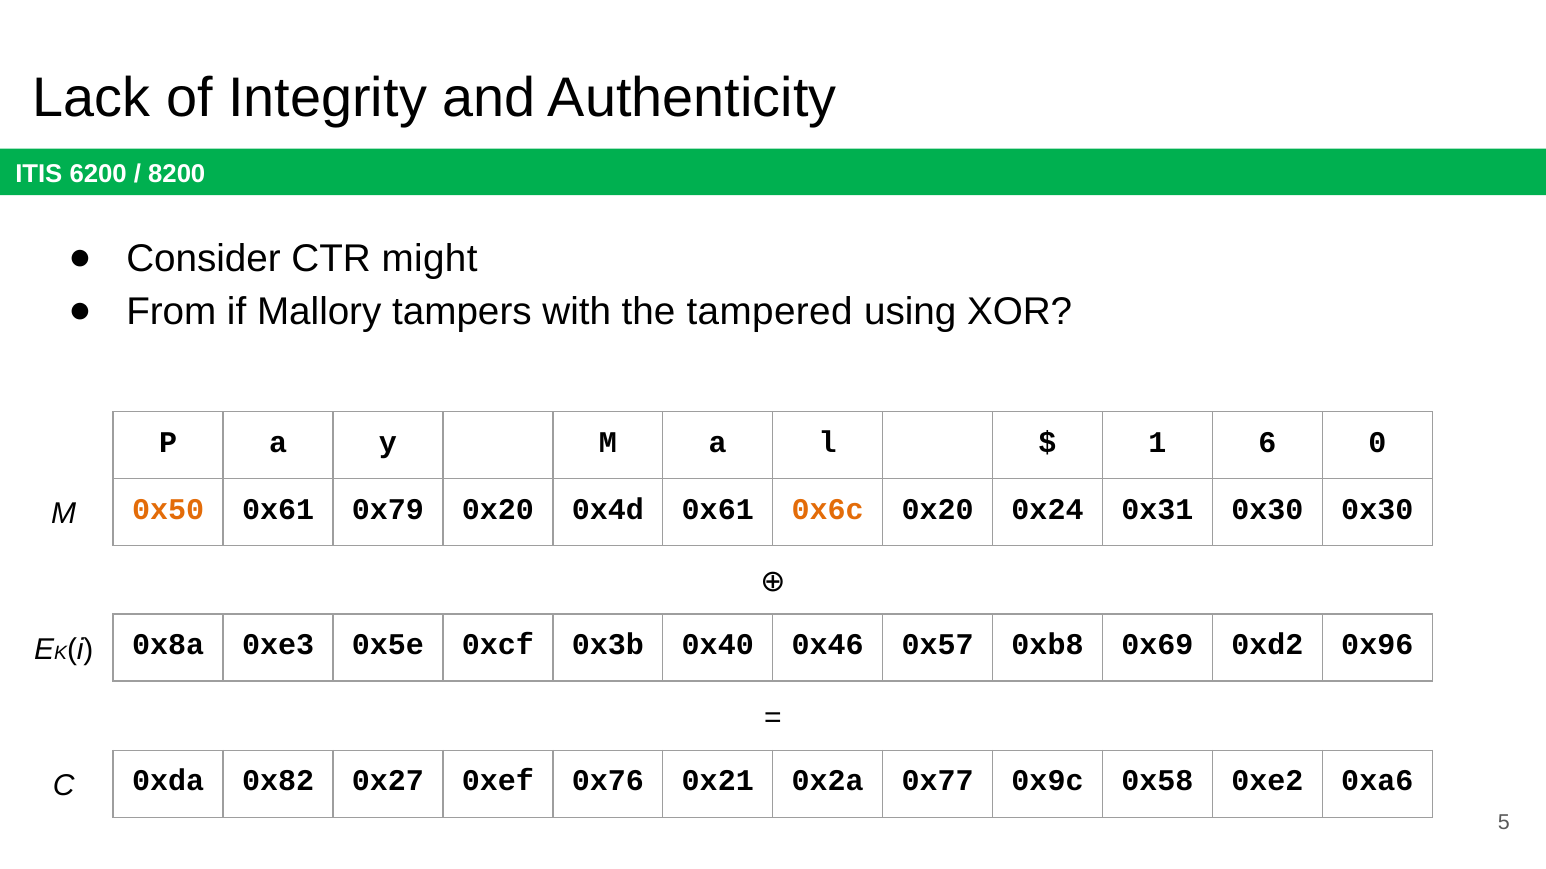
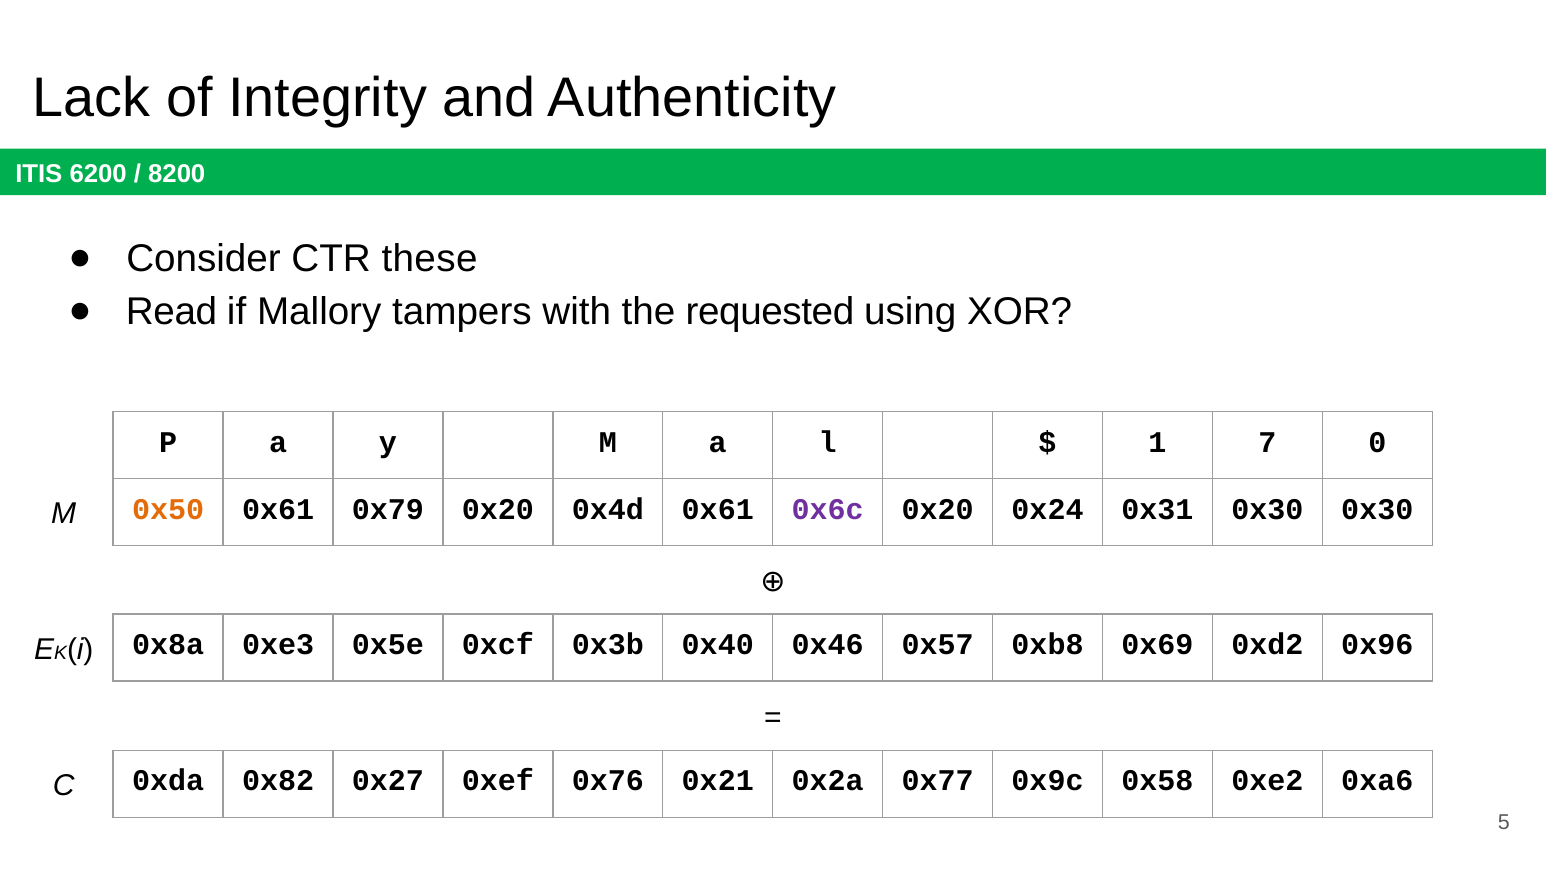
might: might -> these (430, 259)
From: From -> Read (172, 312)
tampered: tampered -> requested (770, 312)
6: 6 -> 7 (1267, 443)
0x6c colour: orange -> purple (828, 510)
